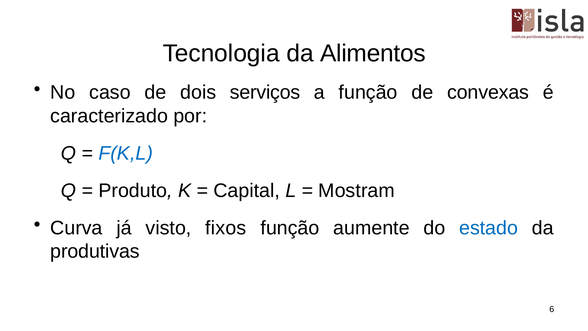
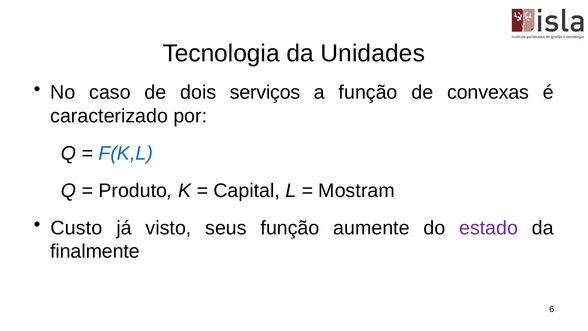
Alimentos: Alimentos -> Unidades (373, 53)
Curva: Curva -> Custo (76, 228)
fixos: fixos -> seus (226, 228)
estado colour: blue -> purple (489, 228)
produtivas: produtivas -> finalmente (95, 251)
